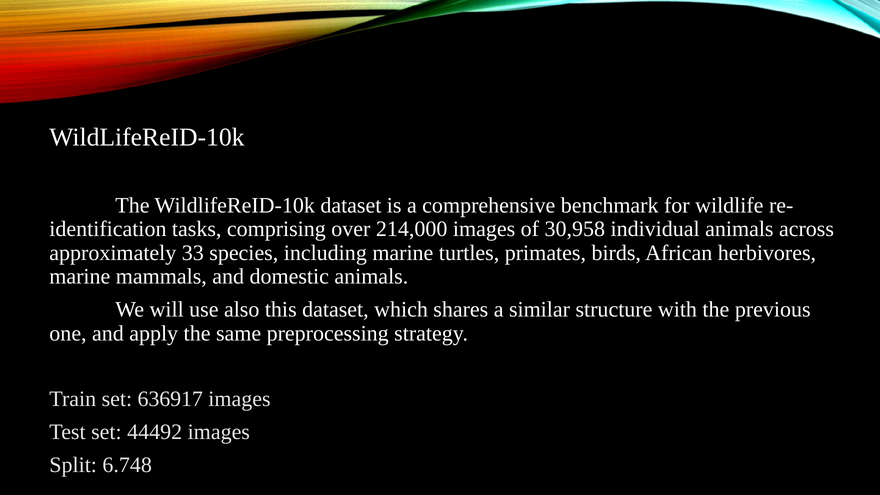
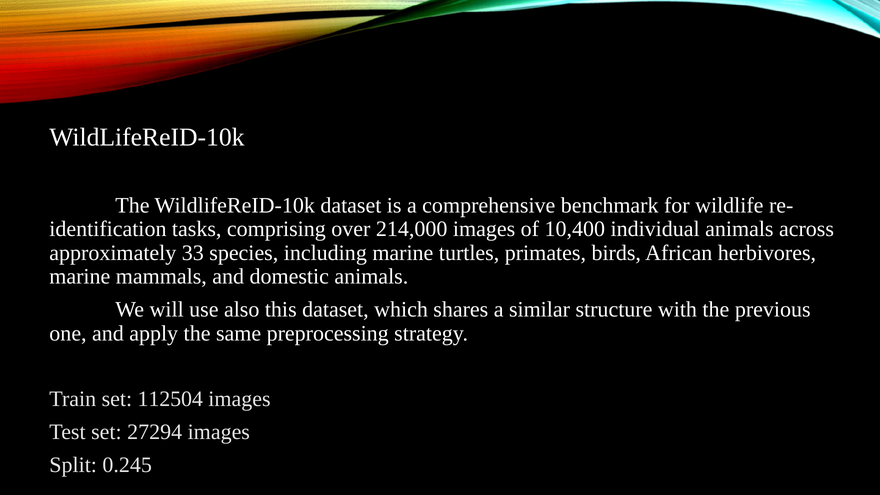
30,958: 30,958 -> 10,400 (575, 229)
636917: 636917 -> 112504 (170, 399)
44492: 44492 -> 27294 (155, 432)
6.748: 6.748 -> 0.245 (127, 465)
